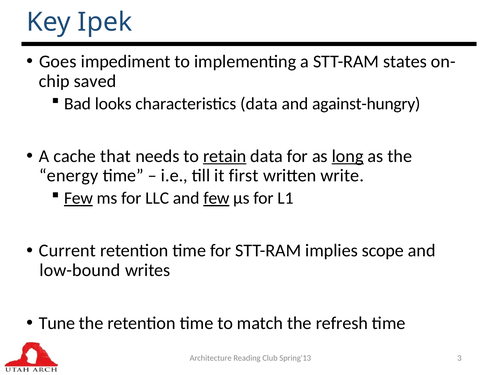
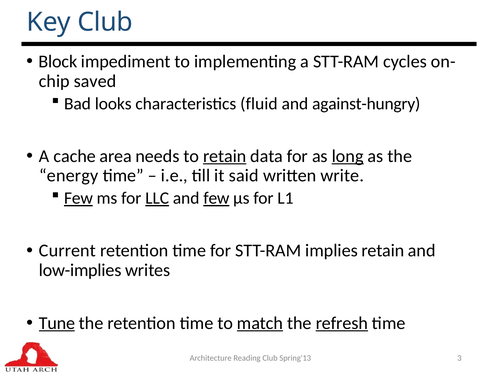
Key Ipek: Ipek -> Club (105, 22)
Goes: Goes -> Block (58, 62)
states: states -> cycles (405, 62)
characteristics data: data -> fluid (259, 104)
that: that -> area (116, 156)
first: first -> said (244, 176)
LLC underline: none -> present (157, 199)
implies scope: scope -> retain (383, 251)
low-bound: low-bound -> low-implies (80, 271)
Tune underline: none -> present (57, 324)
match underline: none -> present (260, 324)
refresh underline: none -> present (342, 324)
